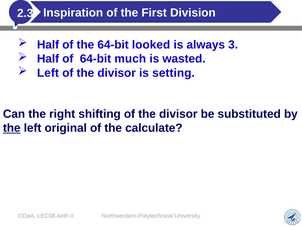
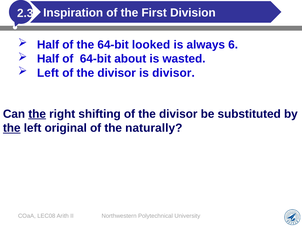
3: 3 -> 6 (233, 45)
much: much -> about (130, 59)
is setting: setting -> divisor (174, 73)
the underline: none -> present (37, 114)
calculate: calculate -> naturally (154, 128)
